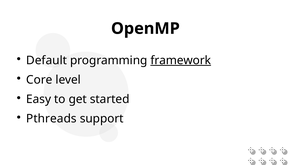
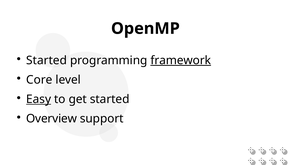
Default: Default -> Started (47, 60)
Easy underline: none -> present (39, 99)
Pthreads: Pthreads -> Overview (51, 119)
